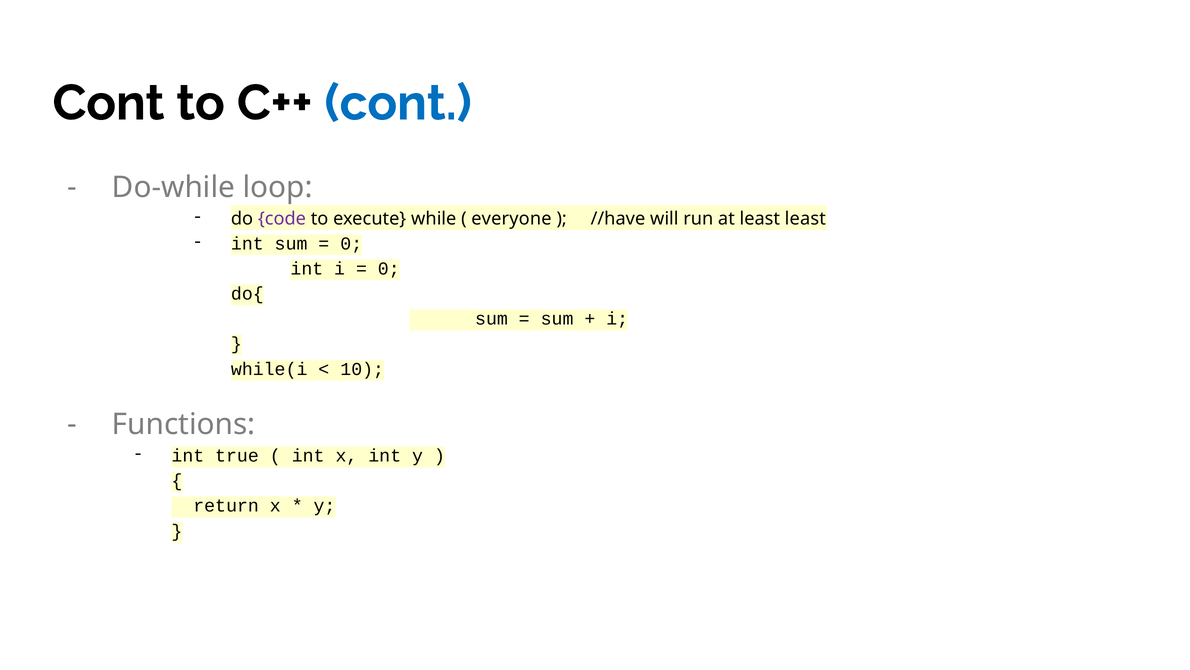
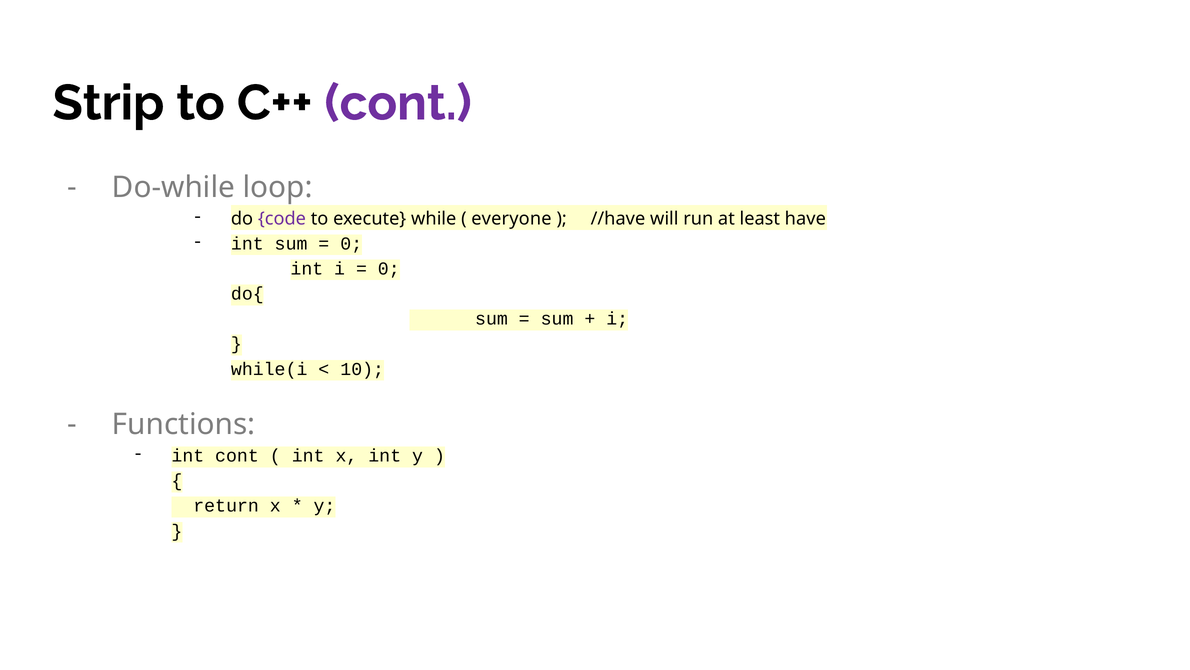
Cont: Cont -> Strip (108, 103)
cont colour: blue -> purple (398, 103)
least least: least -> have (805, 218)
int true: true -> cont (237, 455)
